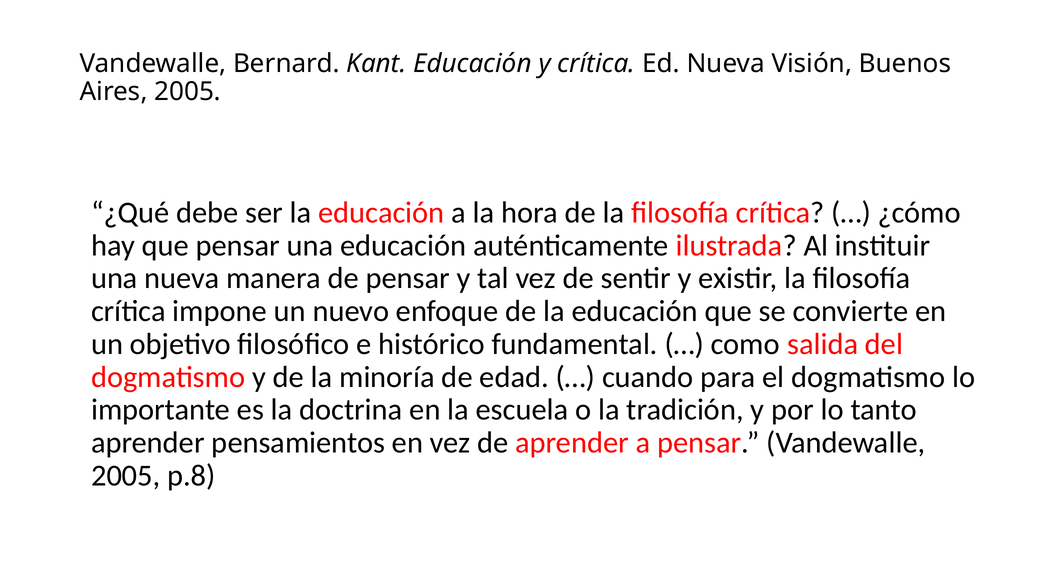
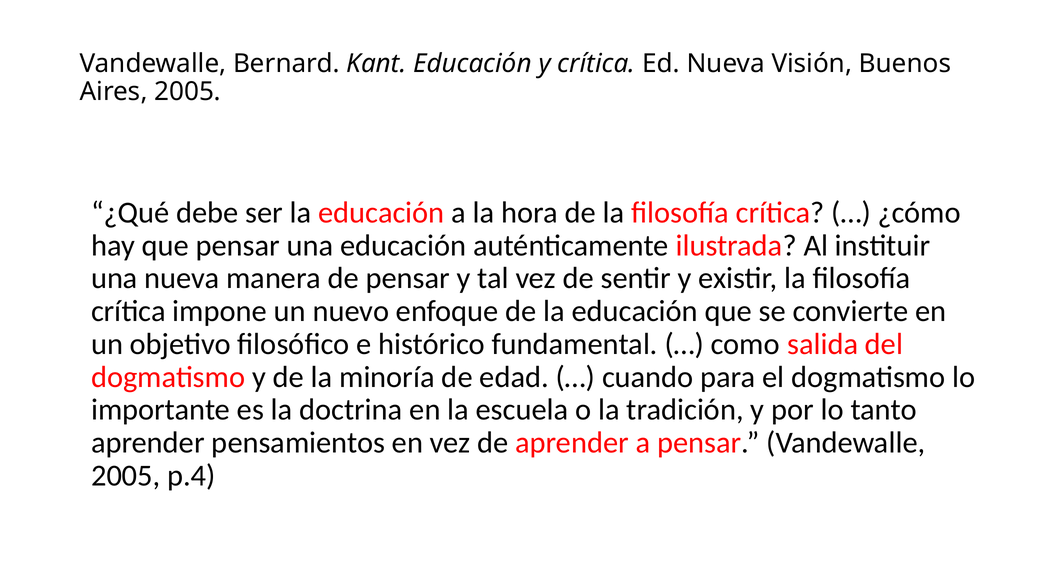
p.8: p.8 -> p.4 (191, 475)
